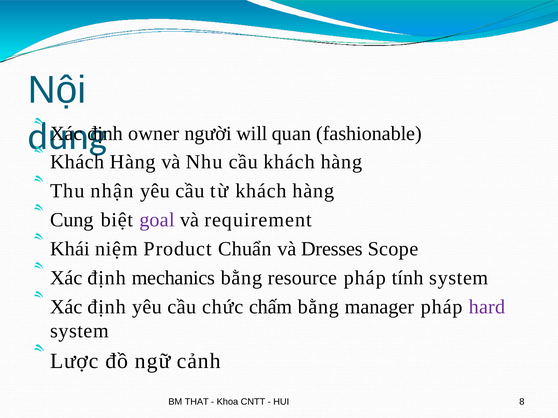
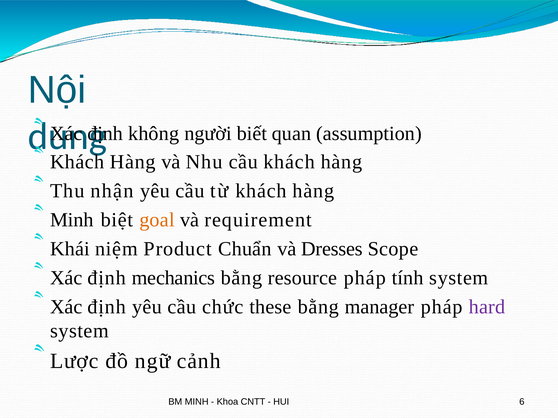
owner: owner -> không (154, 134)
will: will -> biết (252, 134)
fashionable: fashionable -> assumption (369, 134)
Cung: Cung -> Minh (72, 220)
goal colour: purple -> orange (157, 220)
chấm: chấm -> these (270, 307)
BM THAT: THAT -> MINH (197, 402)
8: 8 -> 6 (522, 402)
